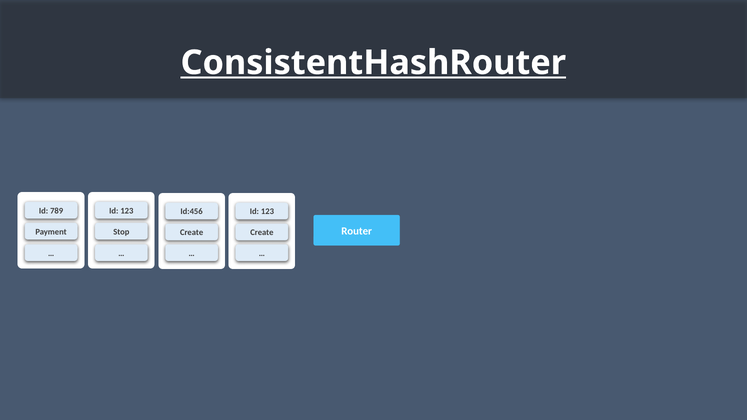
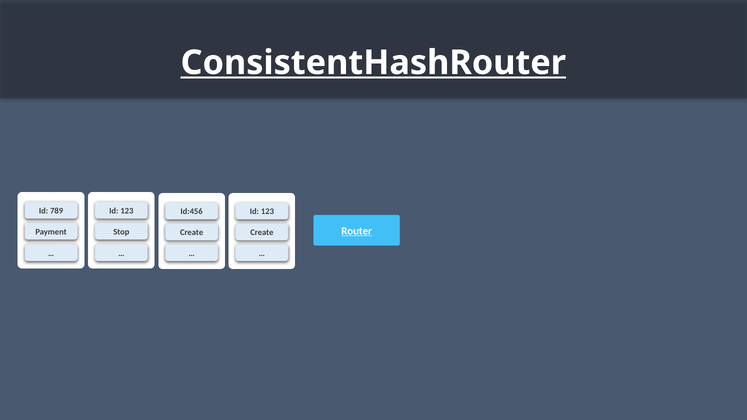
Router underline: none -> present (357, 231)
